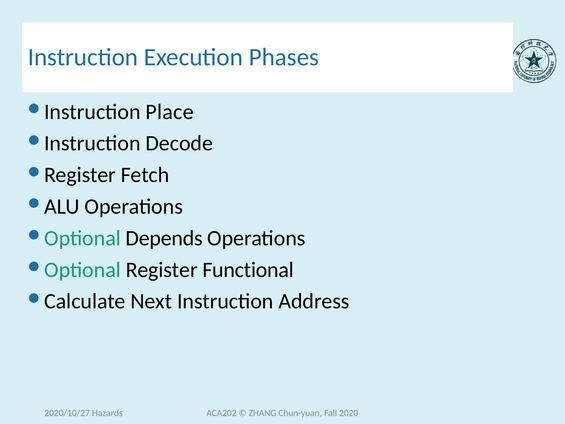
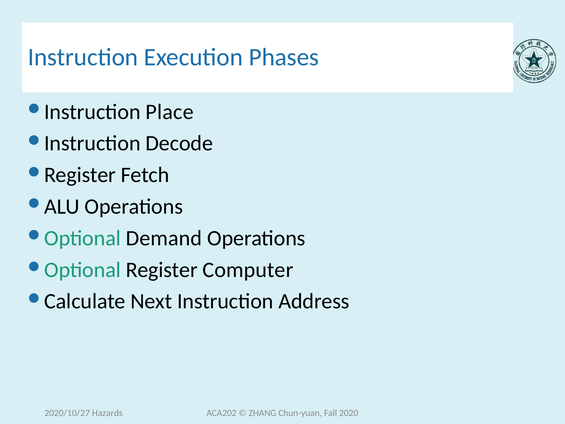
Depends: Depends -> Demand (164, 238)
Functional: Functional -> Computer (248, 270)
